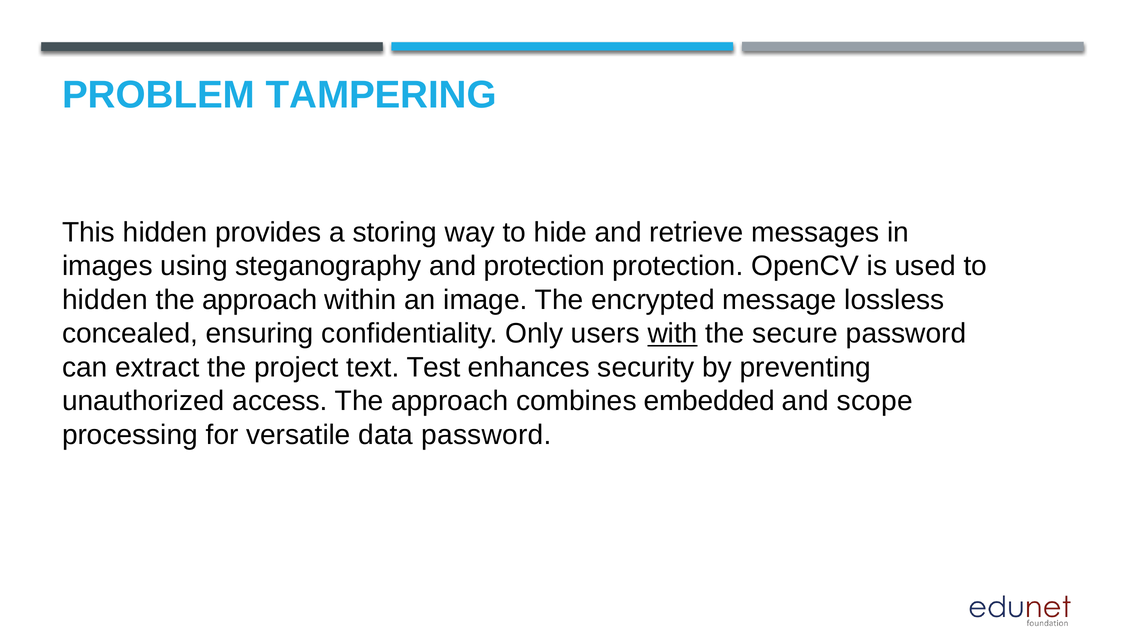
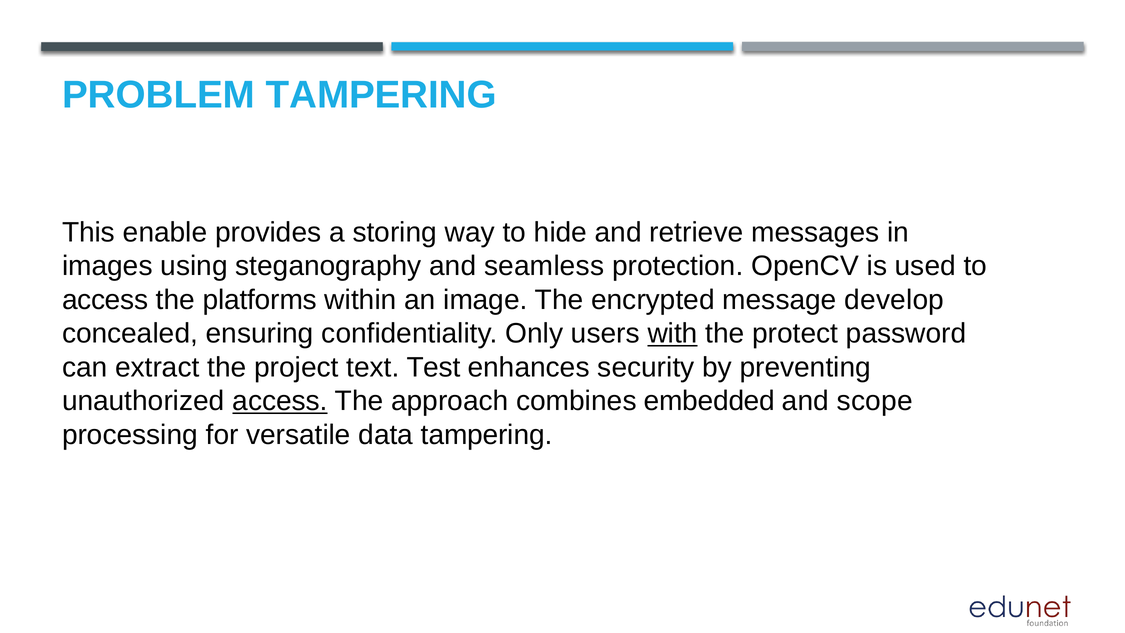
This hidden: hidden -> enable (165, 232)
and protection: protection -> seamless (544, 266)
hidden: hidden -> access (105, 300)
approach: approach -> platforms (260, 300)
lossless: lossless -> develop (894, 300)
secure: secure -> protect (795, 333)
access underline: none -> present (280, 401)
data password: password -> tampering (487, 435)
